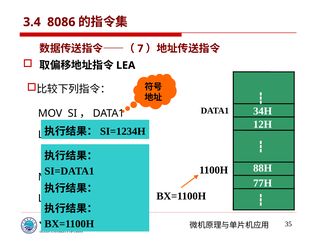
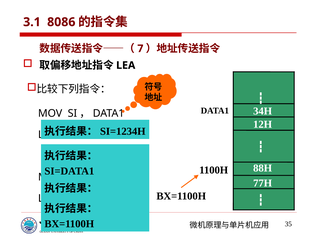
3.4: 3.4 -> 3.1 (32, 22)
